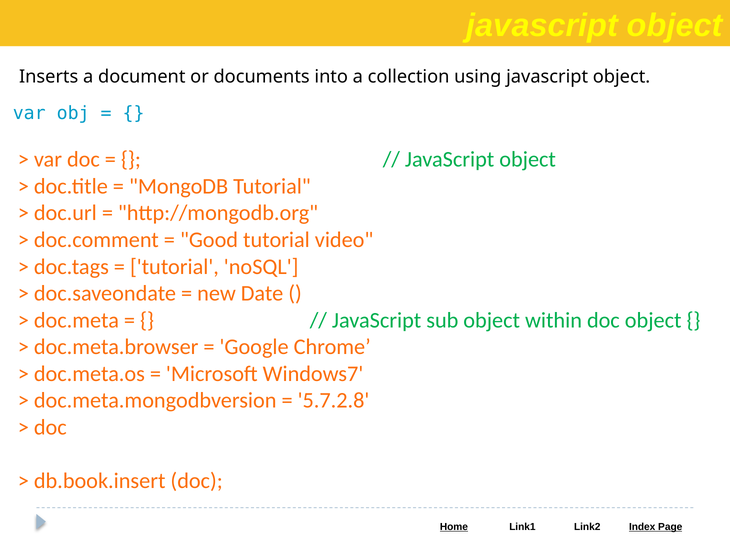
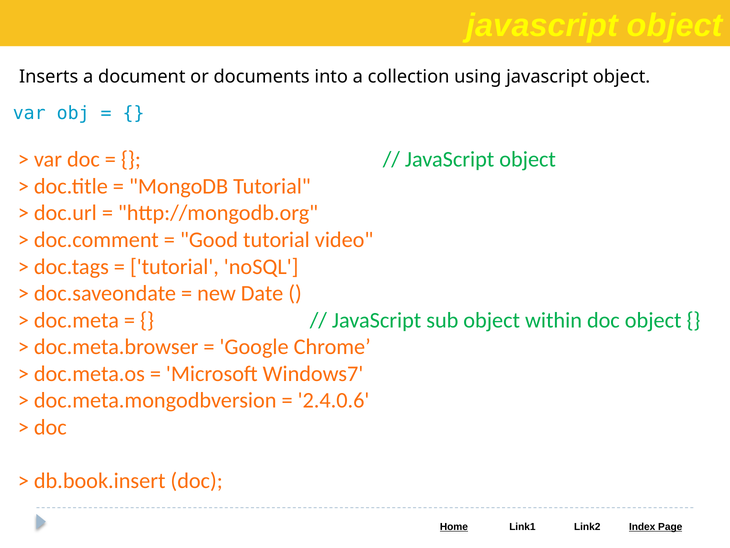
5.7.2.8: 5.7.2.8 -> 2.4.0.6 (334, 400)
